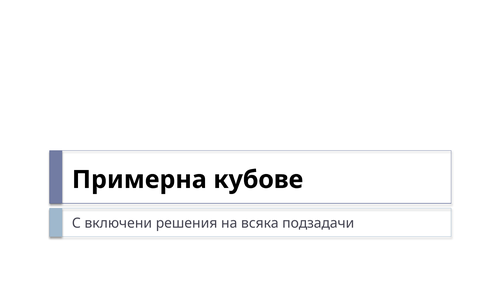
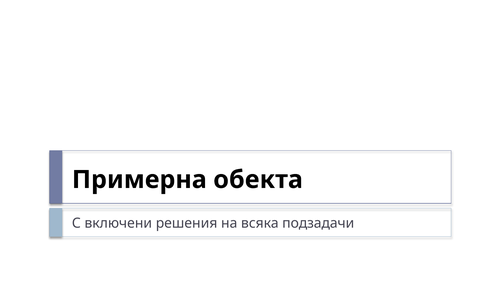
кубове: кубове -> обекта (258, 179)
